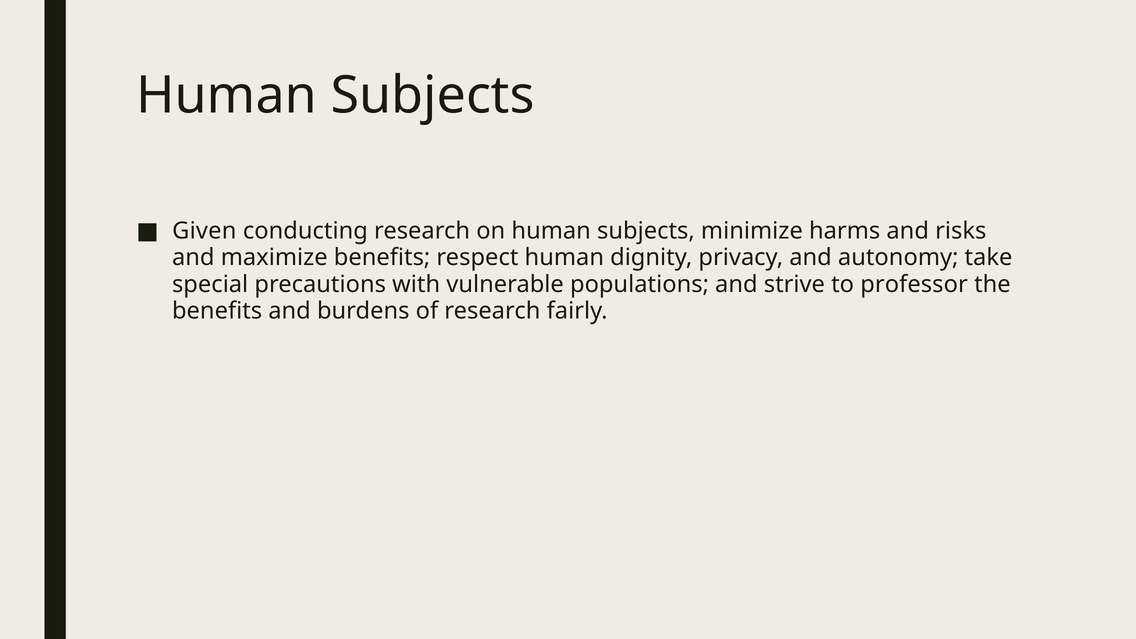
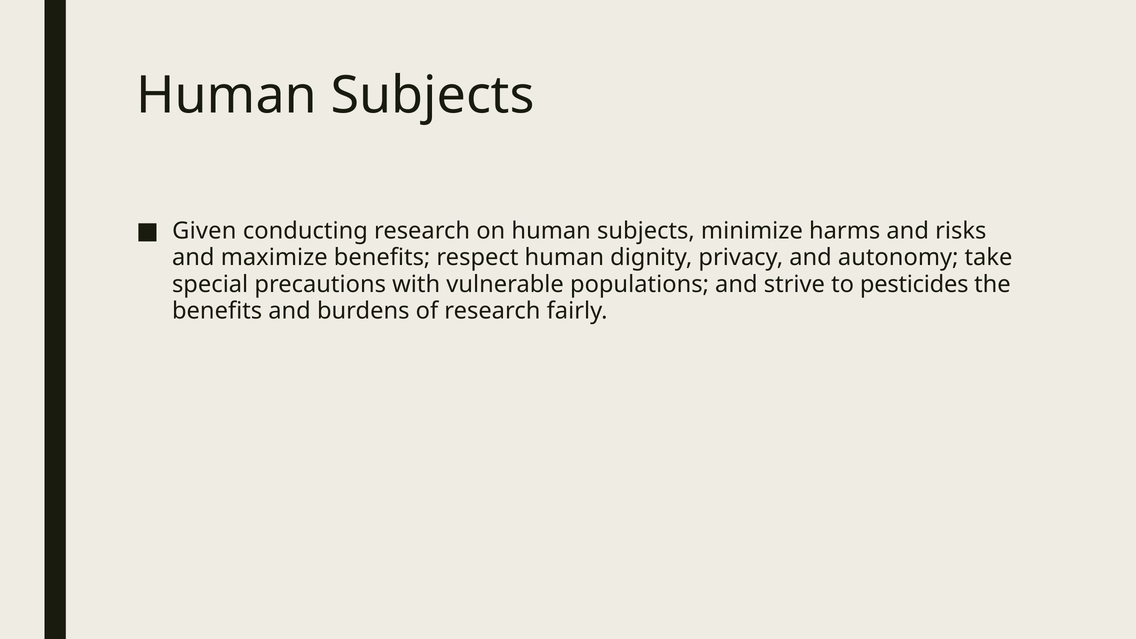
professor: professor -> pesticides (914, 284)
